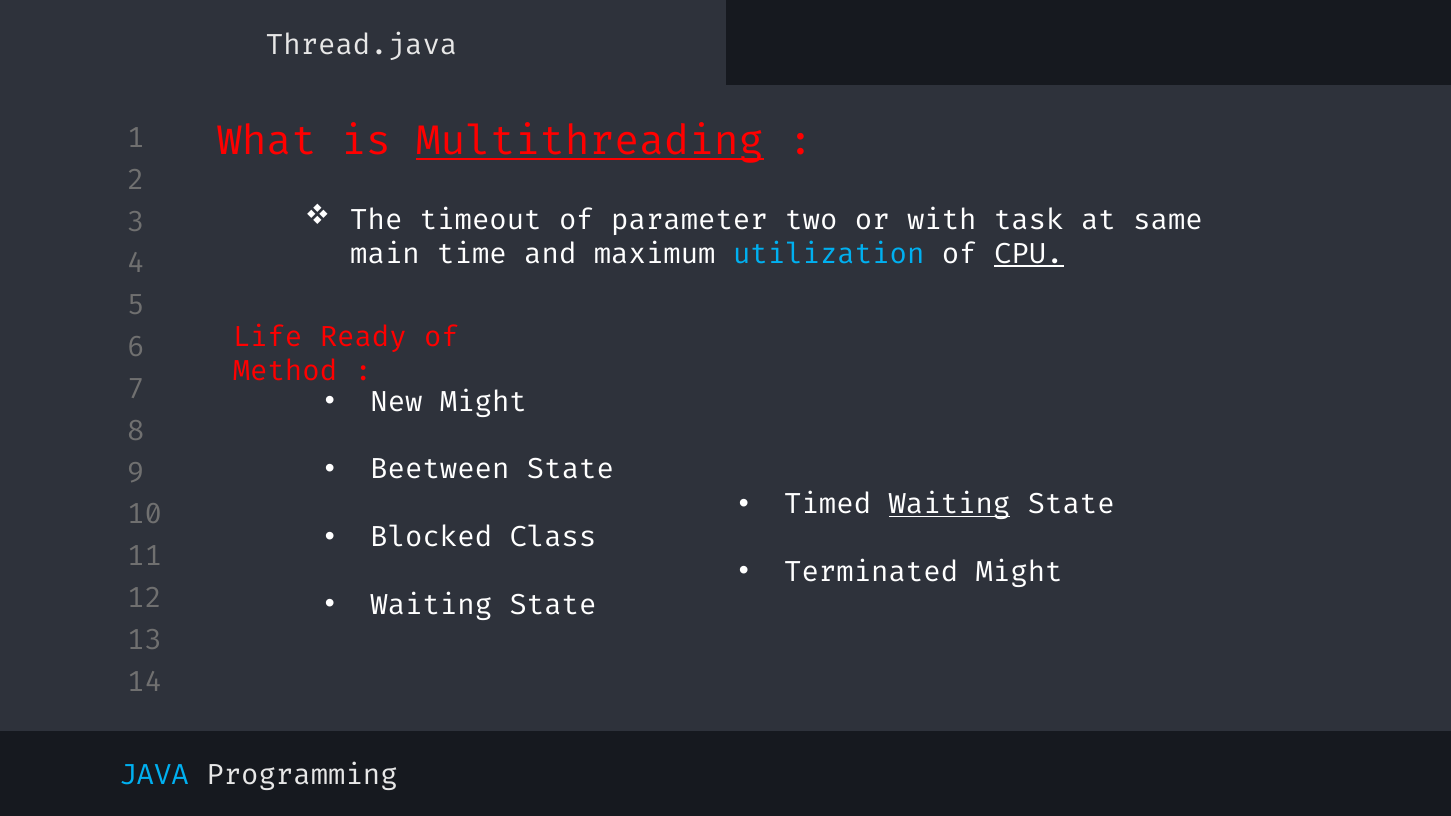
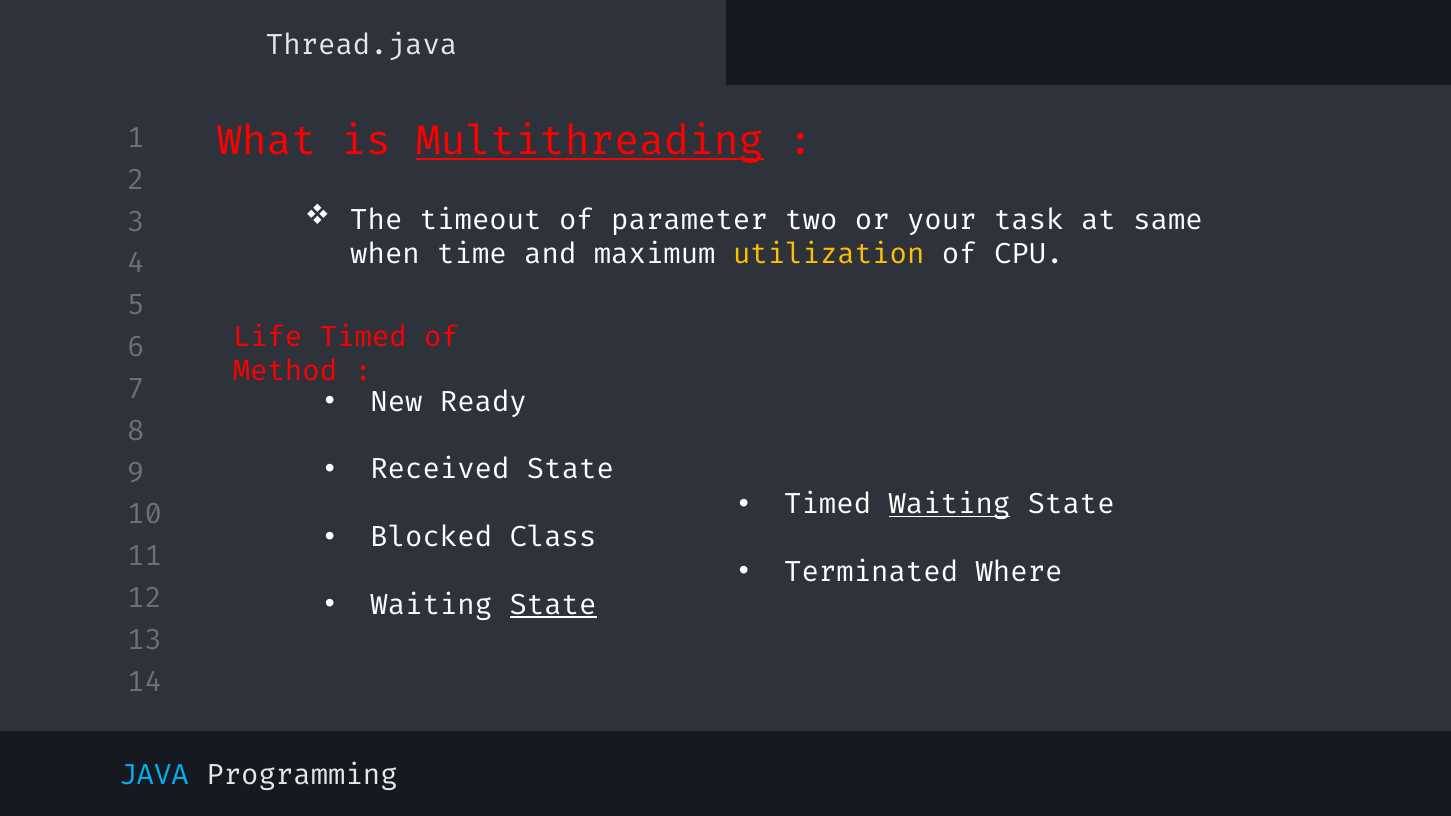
with: with -> your (942, 220)
main: main -> when (385, 254)
utilization colour: light blue -> yellow (829, 254)
CPU underline: present -> none (1029, 254)
Life Ready: Ready -> Timed (363, 337)
New Might: Might -> Ready (483, 402)
Beetween: Beetween -> Received (440, 470)
Terminated Might: Might -> Where (1019, 572)
State underline: none -> present (553, 605)
